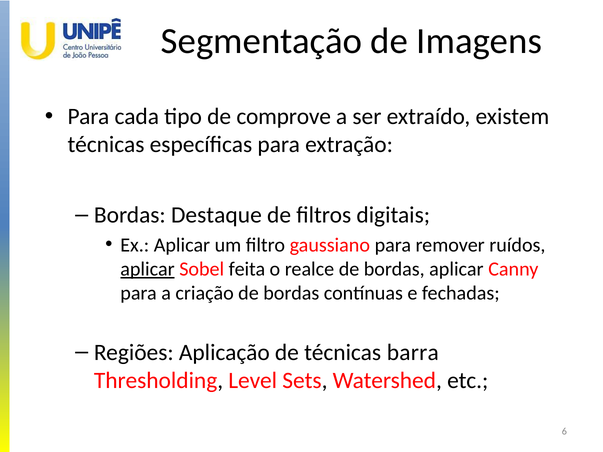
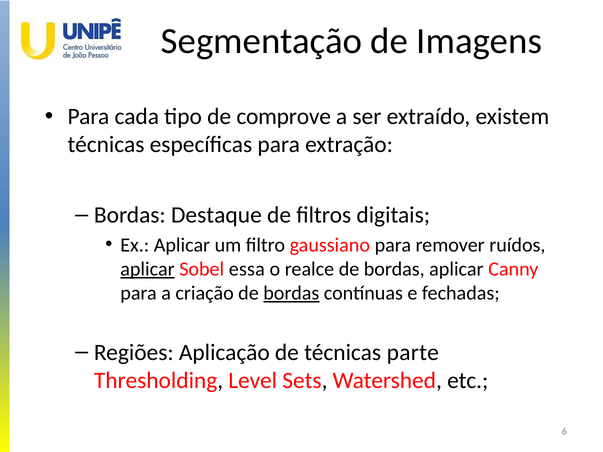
feita: feita -> essa (247, 269)
bordas underline: none -> present (291, 293)
barra: barra -> parte (413, 353)
